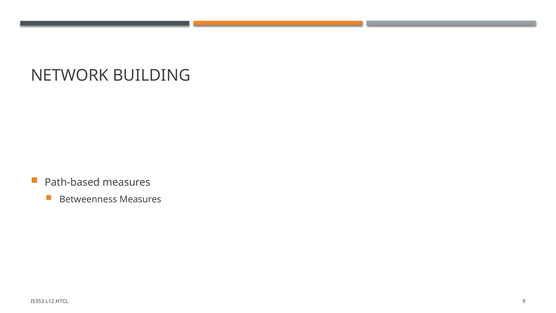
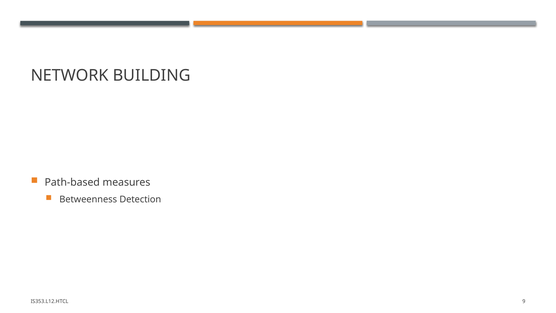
Betweenness Measures: Measures -> Detection (140, 199)
